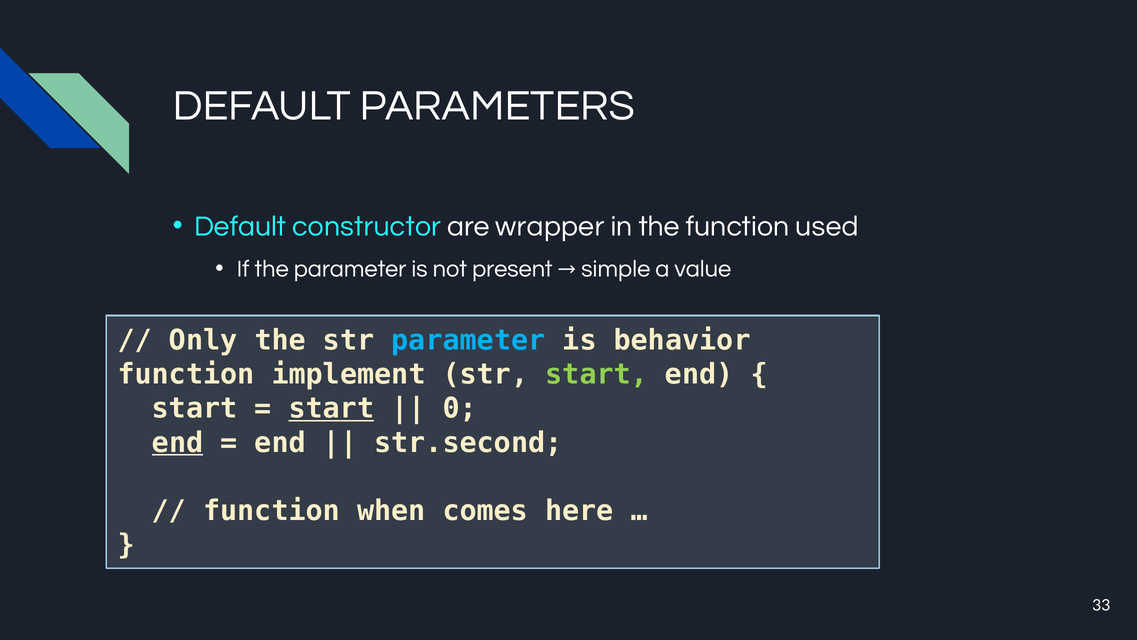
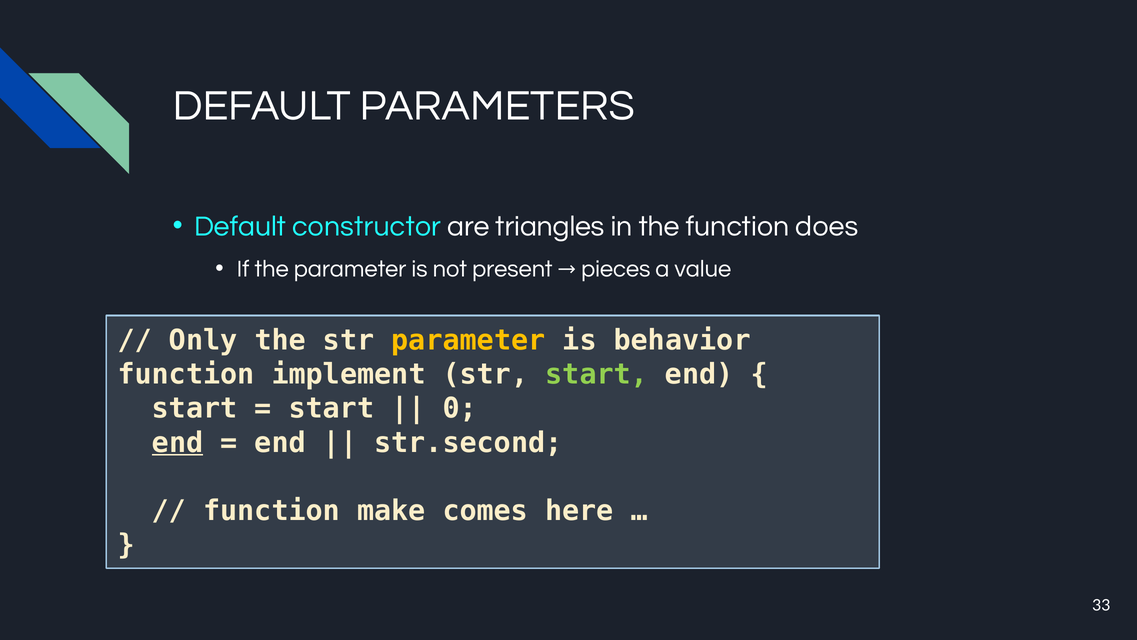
wrapper: wrapper -> triangles (550, 226)
used: used -> does (827, 226)
simple: simple -> pieces (616, 269)
parameter colour: light blue -> yellow (468, 340)
start underline: present -> none (331, 408)
when: when -> make (391, 511)
